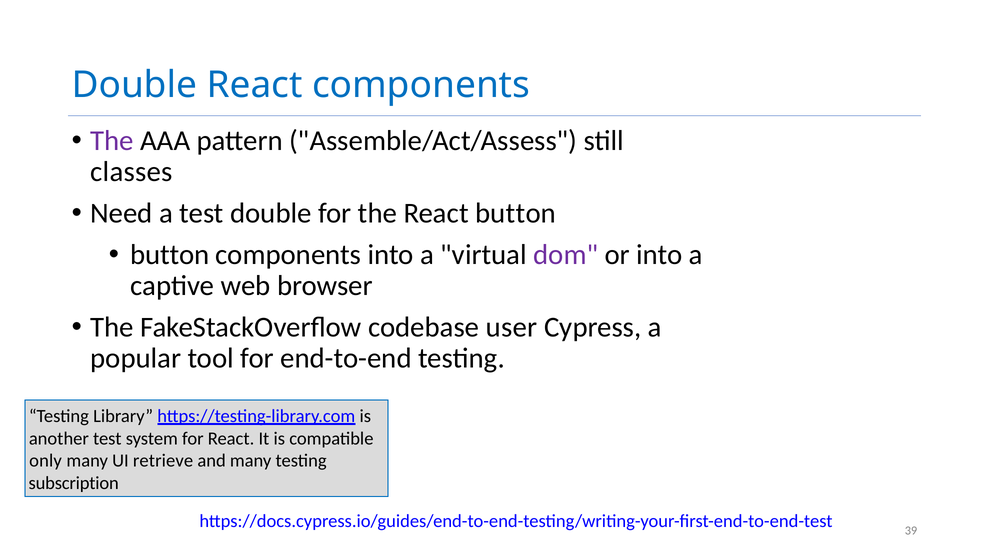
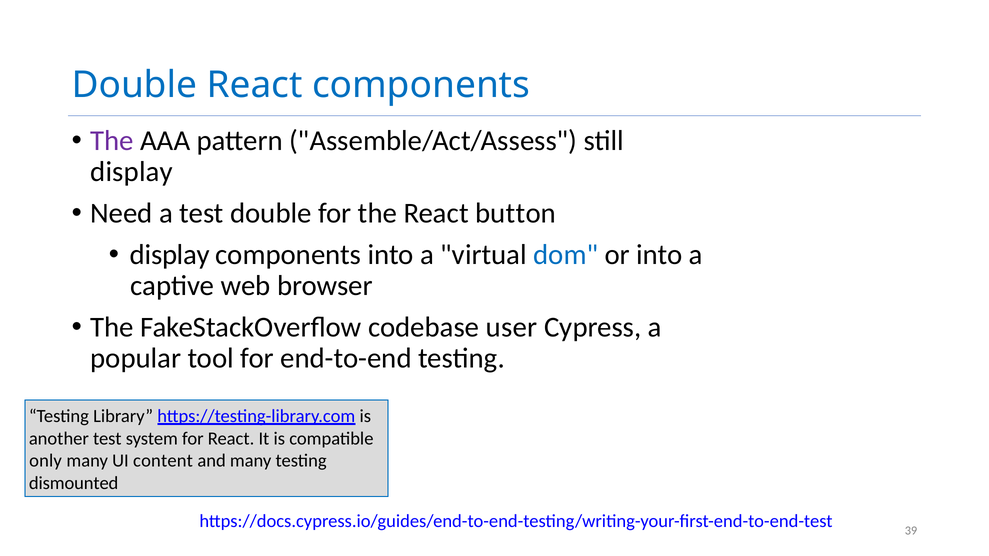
classes: classes -> display (132, 172)
button: button -> display (170, 255)
dom colour: purple -> blue (566, 255)
retrieve: retrieve -> content (163, 461)
subscription: subscription -> dismounted (74, 483)
